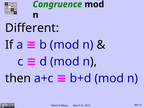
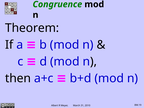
Different: Different -> Theorem (32, 28)
